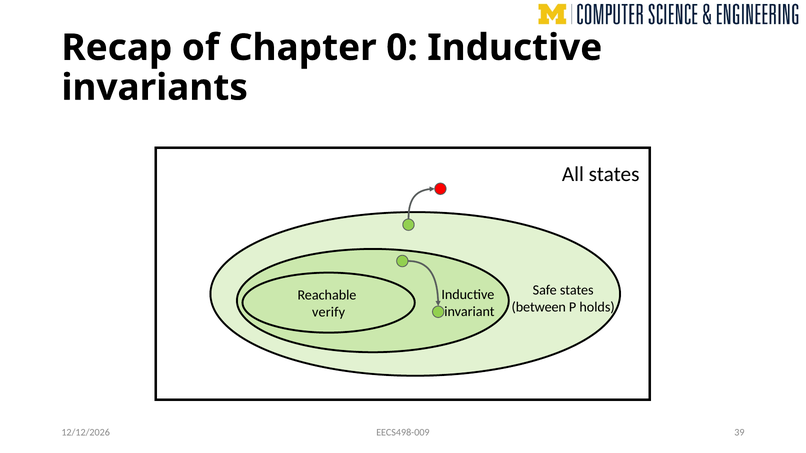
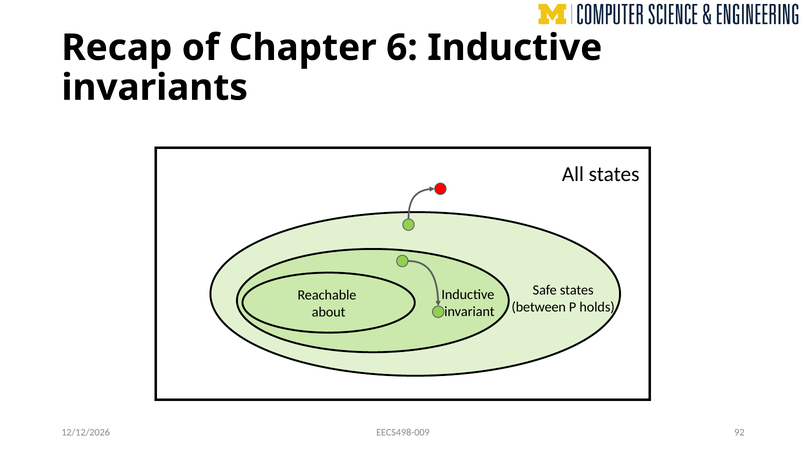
0: 0 -> 6 (402, 48)
verify: verify -> about (329, 312)
39: 39 -> 92 (739, 433)
